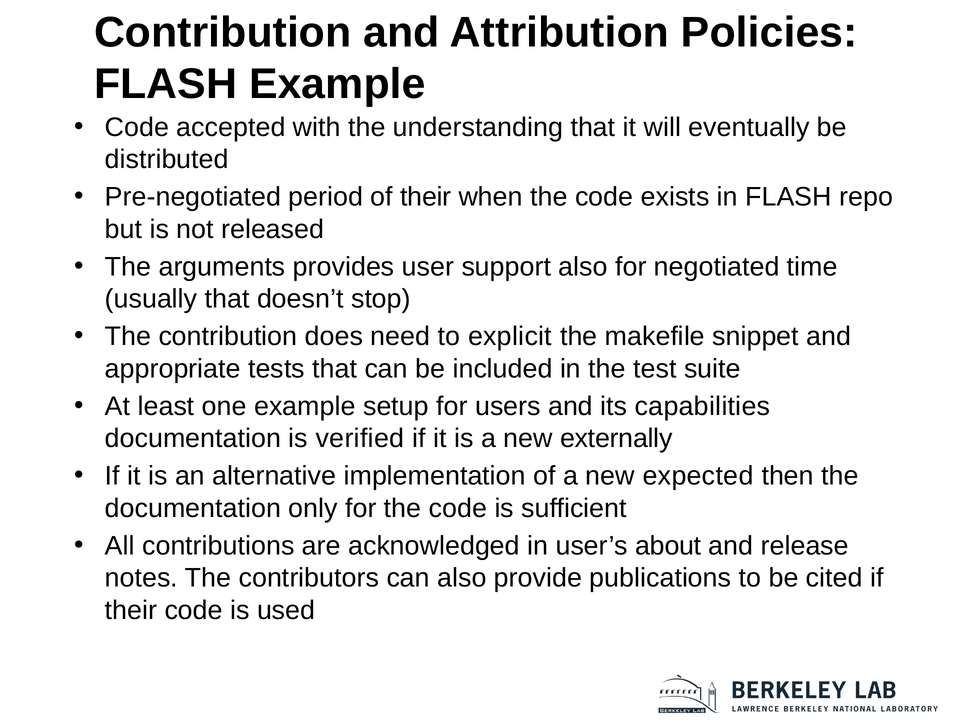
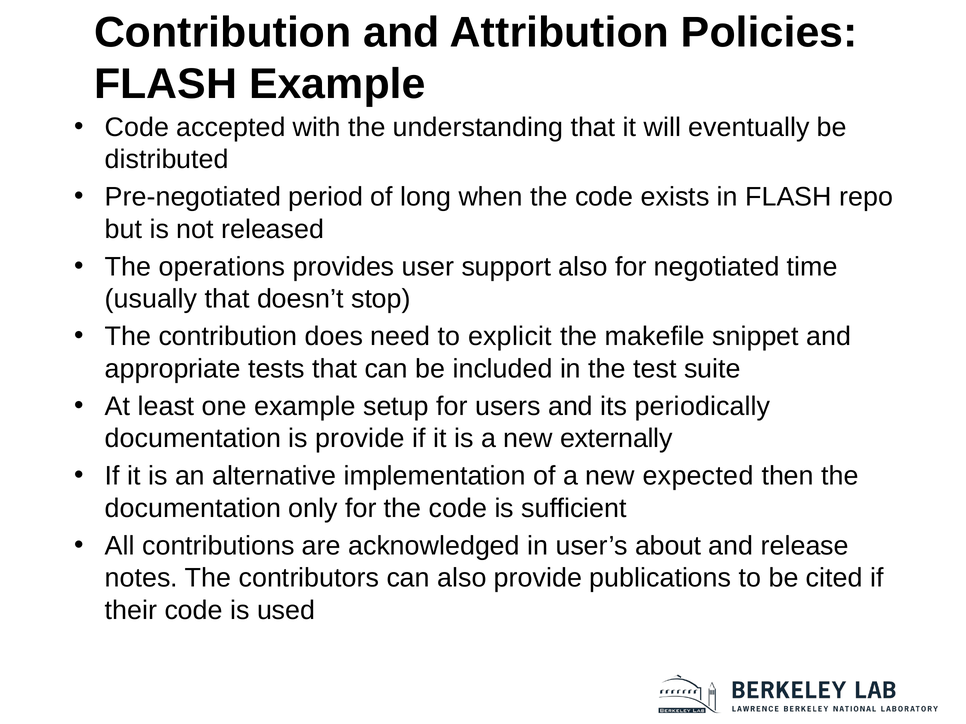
of their: their -> long (426, 197)
arguments: arguments -> operations (222, 267)
capabilities: capabilities -> periodically (703, 407)
is verified: verified -> provide (360, 439)
